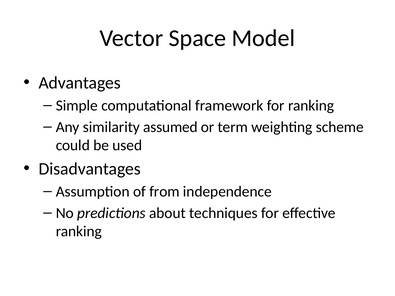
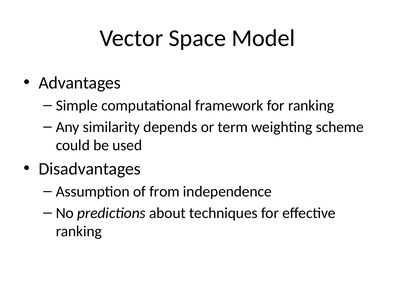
assumed: assumed -> depends (170, 127)
